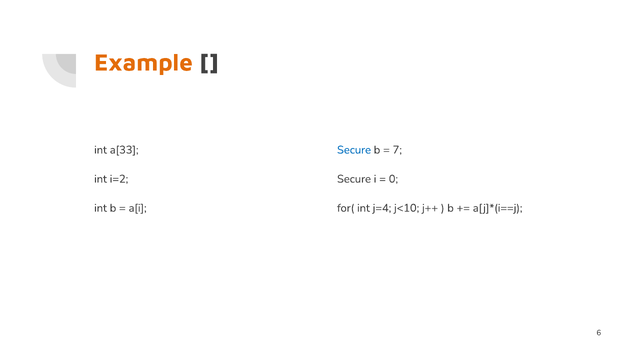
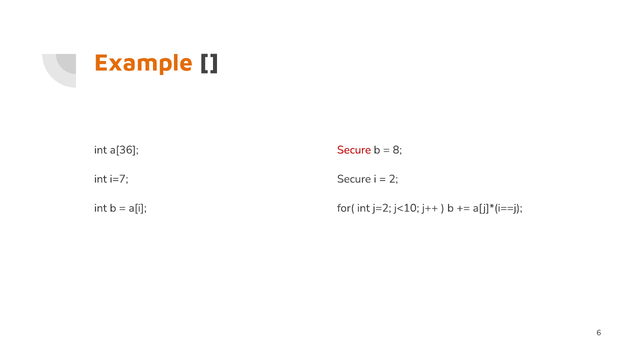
a[33: a[33 -> a[36 (124, 150)
Secure colour: blue -> red (354, 150)
7: 7 -> 8 (397, 150)
i=2: i=2 -> i=7 (119, 179)
0: 0 -> 2 (393, 179)
j=4: j=4 -> j=2 (382, 208)
